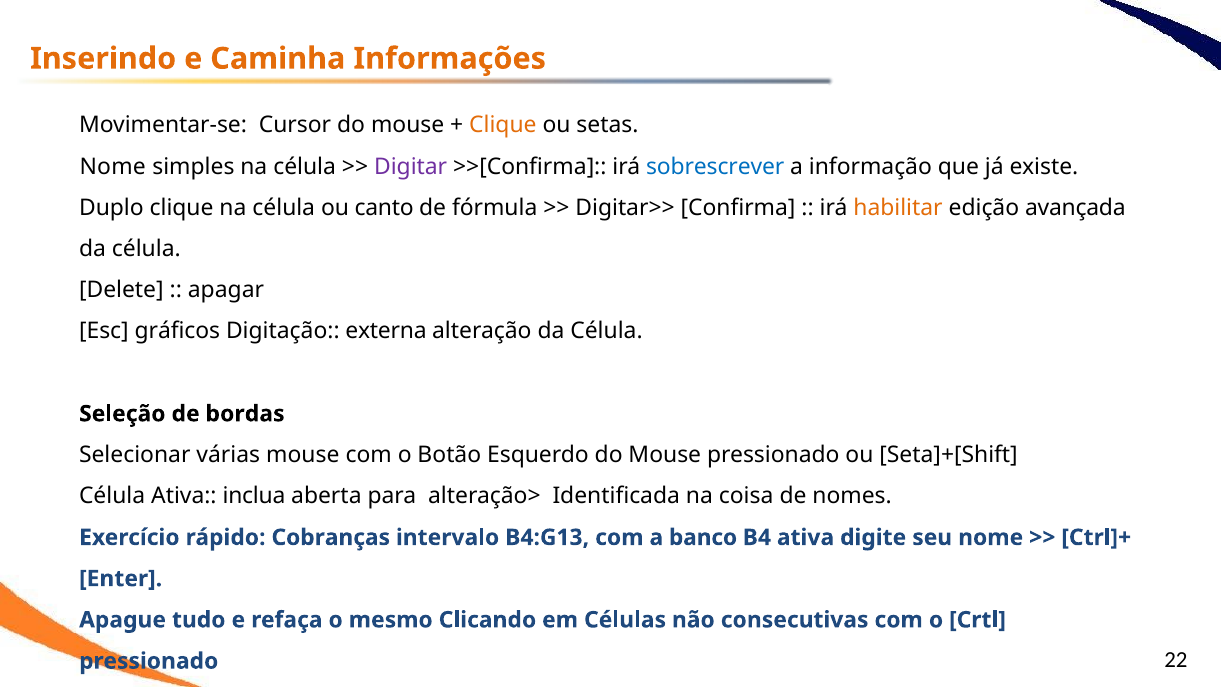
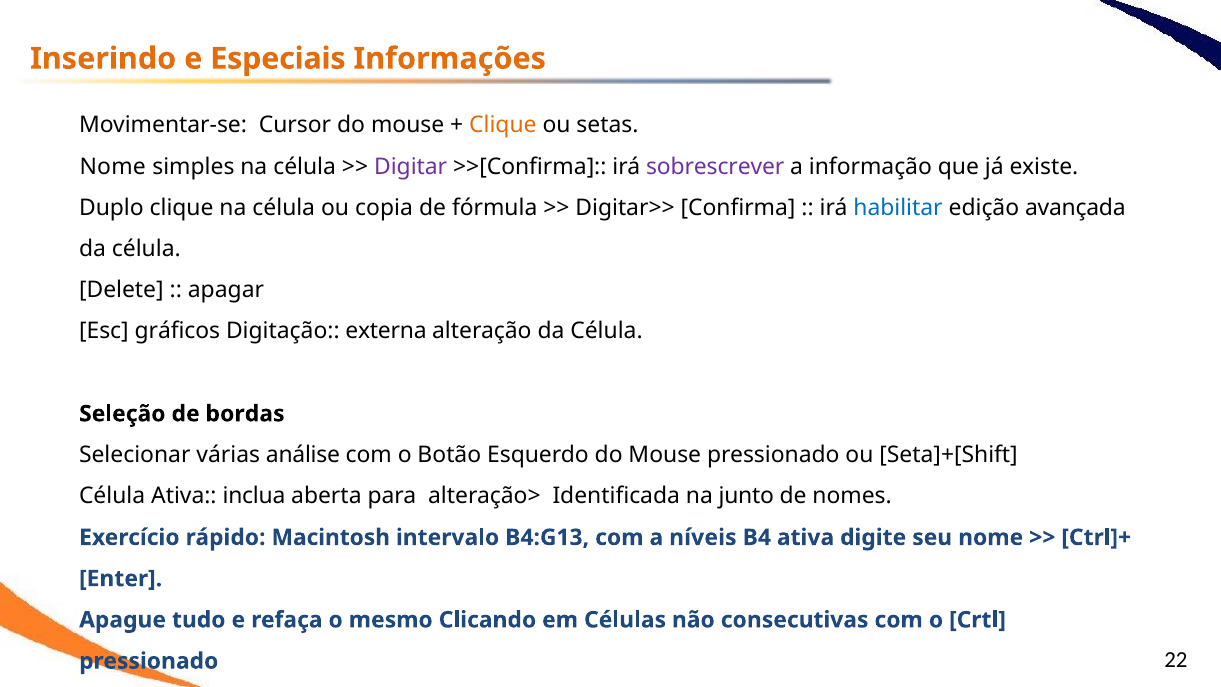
Caminha: Caminha -> Especiais (278, 59)
sobrescrever colour: blue -> purple (715, 166)
ou canto: canto -> copia (384, 208)
habilitar colour: orange -> blue (898, 208)
várias mouse: mouse -> análise (303, 455)
coisa: coisa -> junto (746, 496)
Cobranças: Cobranças -> Macintosh (331, 537)
banco: banco -> níveis (703, 537)
